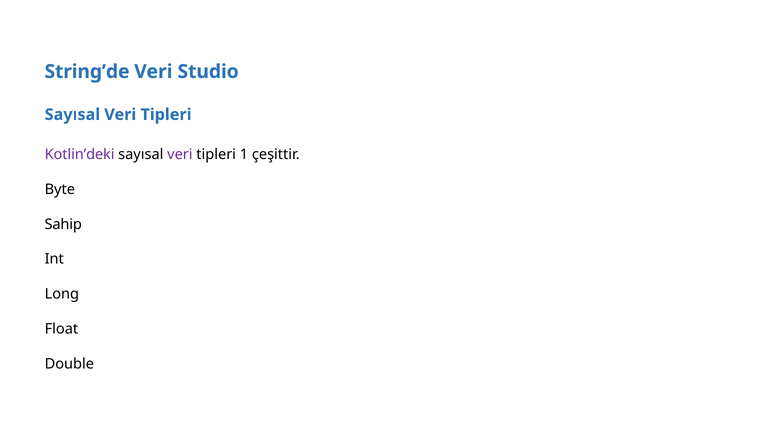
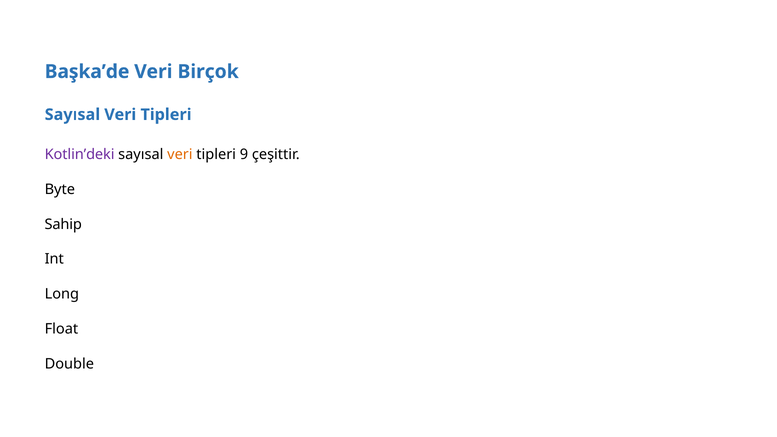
String’de: String’de -> Başka’de (87, 72)
Studio: Studio -> Birçok (208, 72)
veri colour: purple -> orange (180, 154)
1: 1 -> 9 (244, 154)
